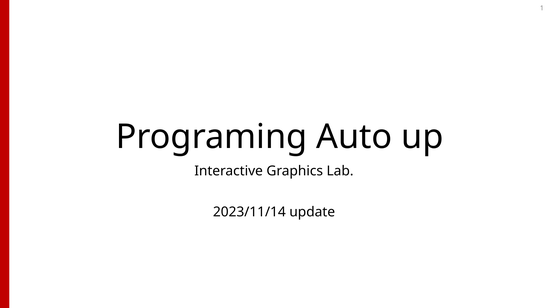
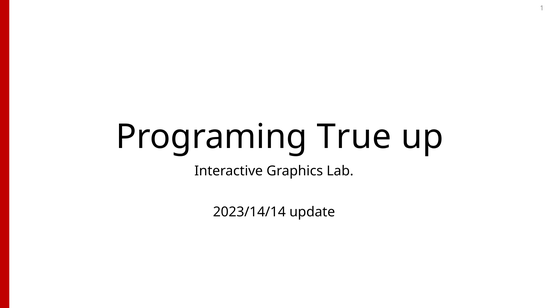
Auto: Auto -> True (354, 137)
2023/11/14: 2023/11/14 -> 2023/14/14 (249, 212)
